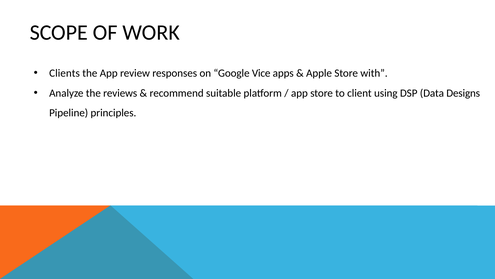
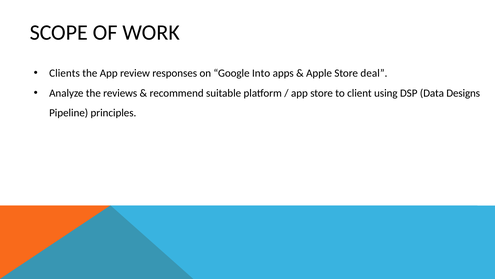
Vice: Vice -> Into (261, 73)
with: with -> deal (374, 73)
